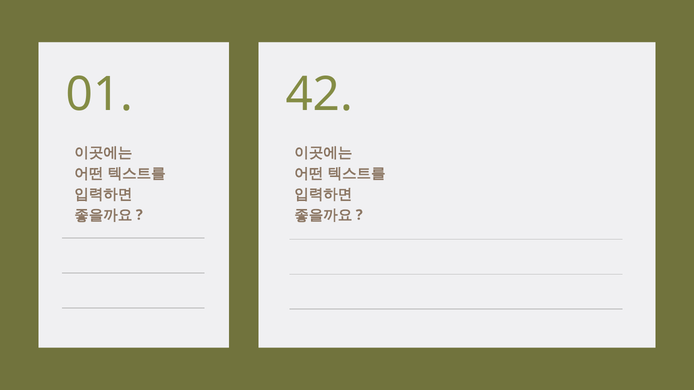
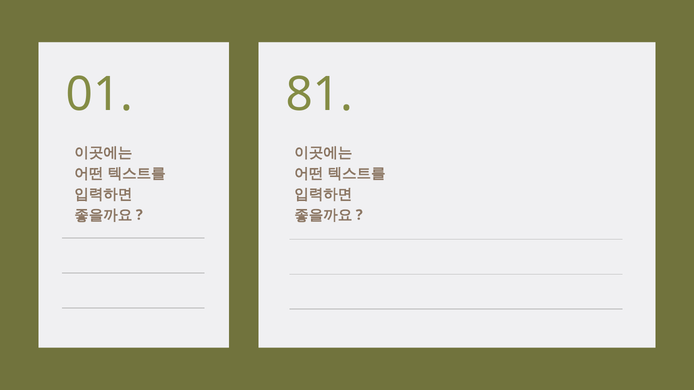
42: 42 -> 81 (319, 95)
